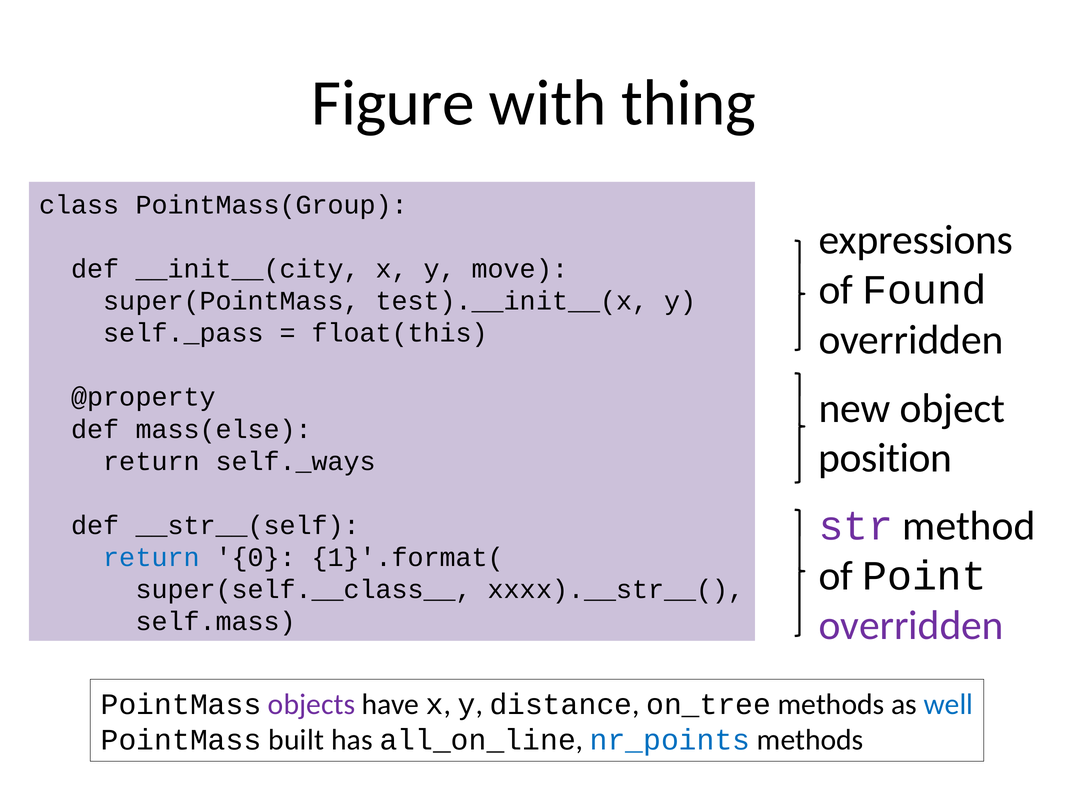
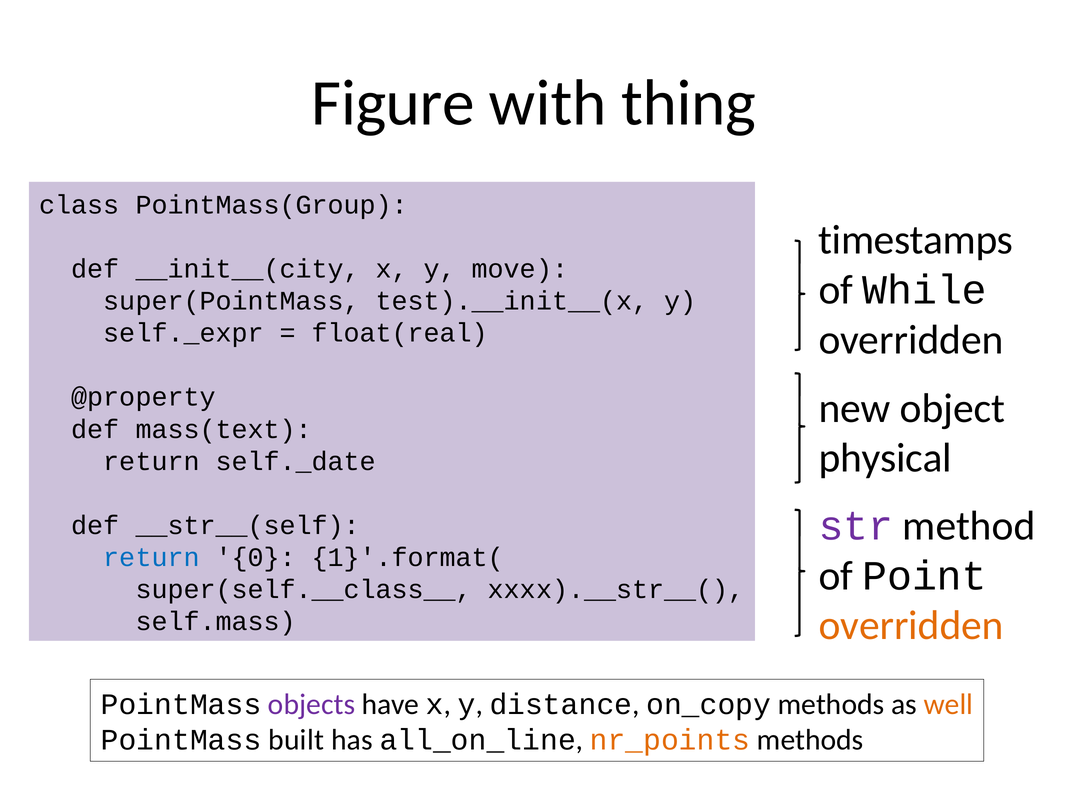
expressions: expressions -> timestamps (916, 240)
Found: Found -> While (925, 290)
self._pass: self._pass -> self._expr (184, 333)
float(this: float(this -> float(real (400, 333)
mass(else: mass(else -> mass(text (224, 429)
position: position -> physical (885, 458)
self._ways: self._ways -> self._date (296, 461)
overridden colour: purple -> orange (911, 626)
on_tree: on_tree -> on_copy (709, 705)
well colour: blue -> orange (948, 705)
nr_points colour: blue -> orange (670, 740)
